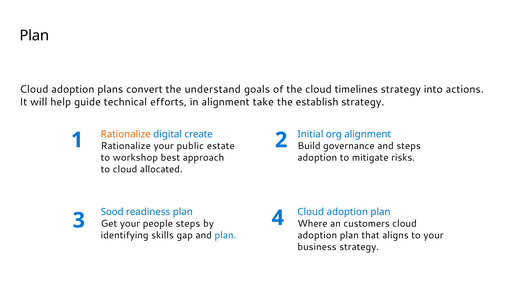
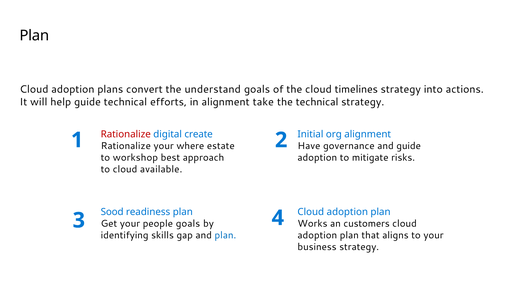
the establish: establish -> technical (317, 102)
Rationalize colour: orange -> red (126, 134)
public: public -> where (190, 146)
Build: Build -> Have (309, 146)
and steps: steps -> guide (409, 146)
allocated: allocated -> available (161, 169)
people steps: steps -> goals (188, 224)
Where: Where -> Works (312, 224)
